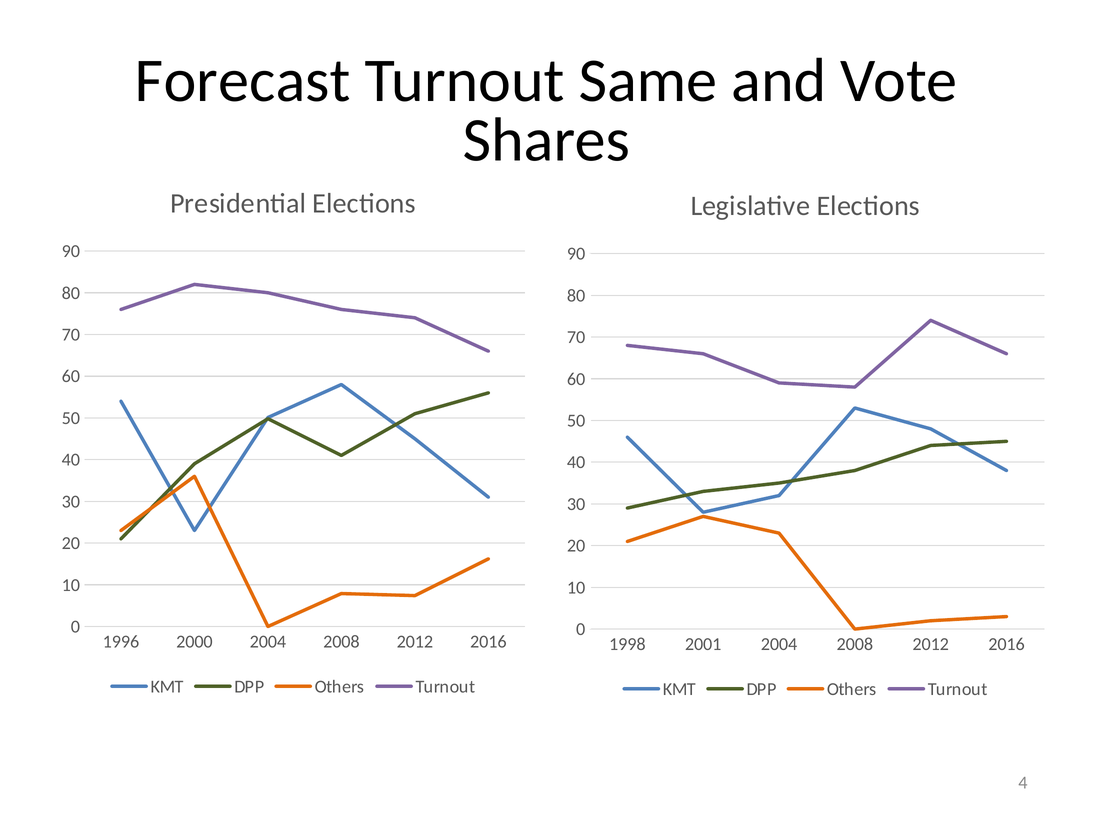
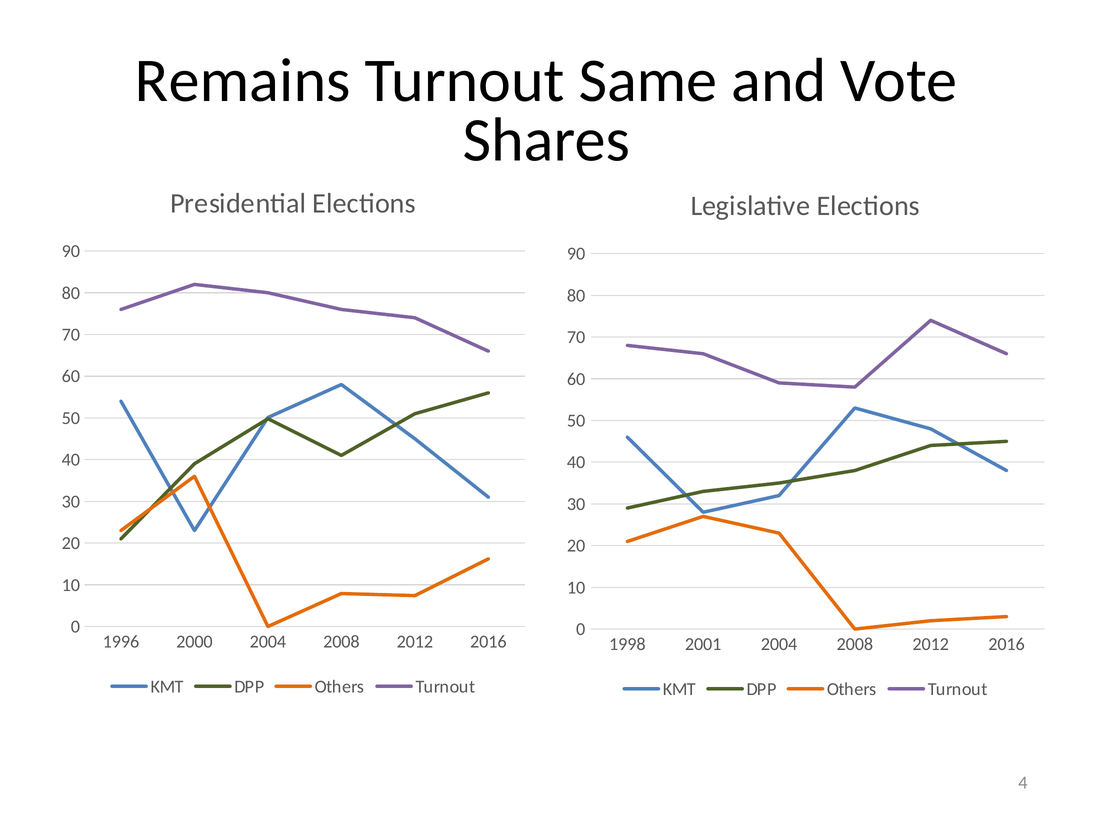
Forecast: Forecast -> Remains (243, 81)
